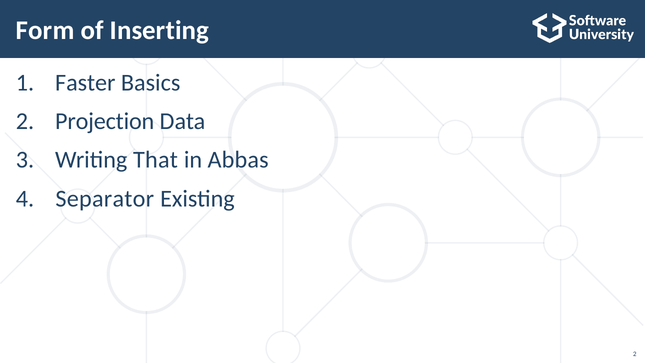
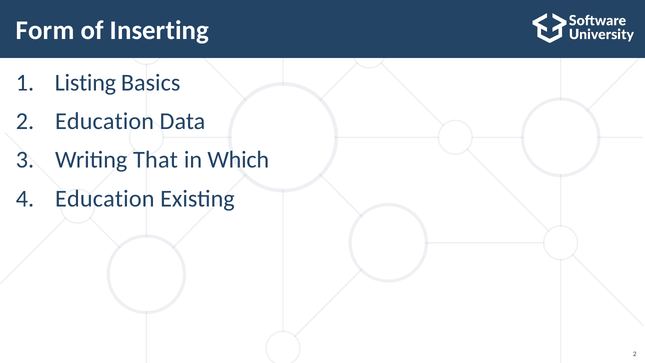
Faster: Faster -> Listing (85, 83)
Projection: Projection -> Education (105, 121)
Abbas: Abbas -> Which (238, 160)
Separator: Separator -> Education (105, 198)
